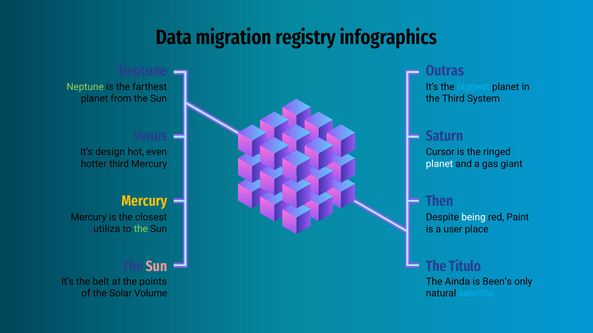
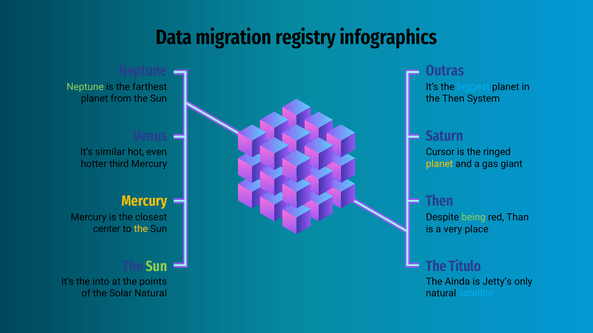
the Third: Third -> Then (453, 99)
design: design -> similar (110, 152)
planet colour: white -> yellow (439, 164)
being colour: white -> light green (474, 218)
Paint: Paint -> Than (518, 218)
utiliza: utiliza -> center (107, 229)
the colour: light green -> yellow (141, 229)
user: user -> very (453, 229)
Sun colour: pink -> light green (157, 267)
Been’s: Been’s -> Jetty’s (497, 282)
belt: belt -> into (101, 282)
Solar Volume: Volume -> Natural (151, 294)
